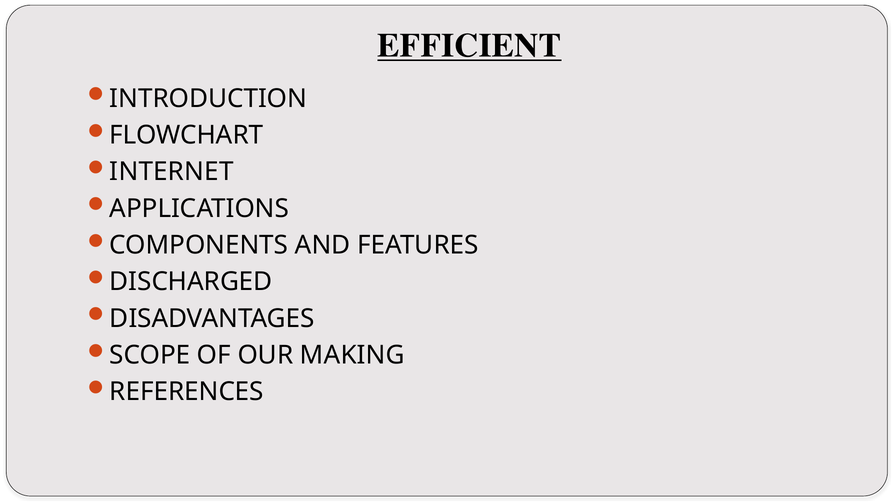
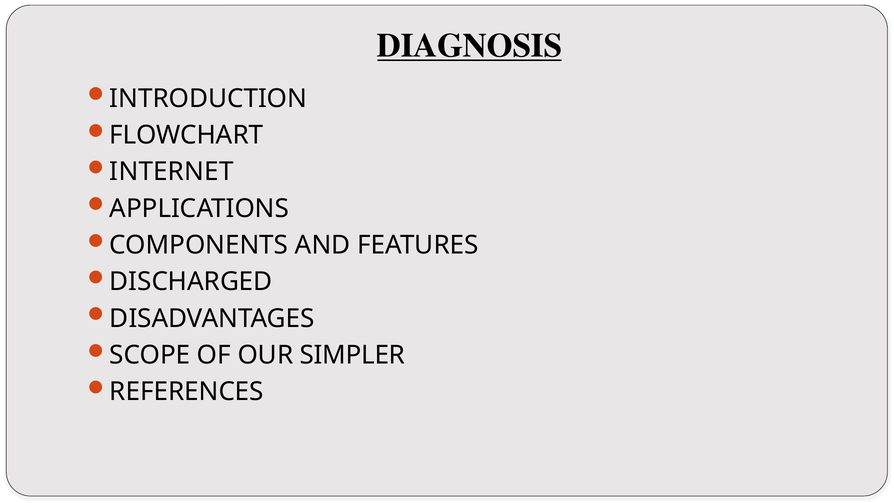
EFFICIENT: EFFICIENT -> DIAGNOSIS (469, 46)
MAKING: MAKING -> SIMPLER (352, 355)
